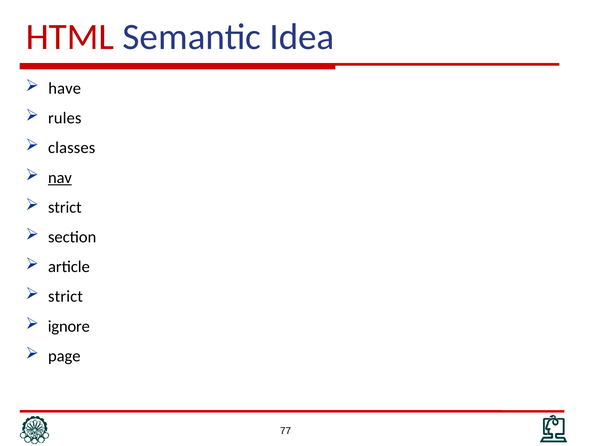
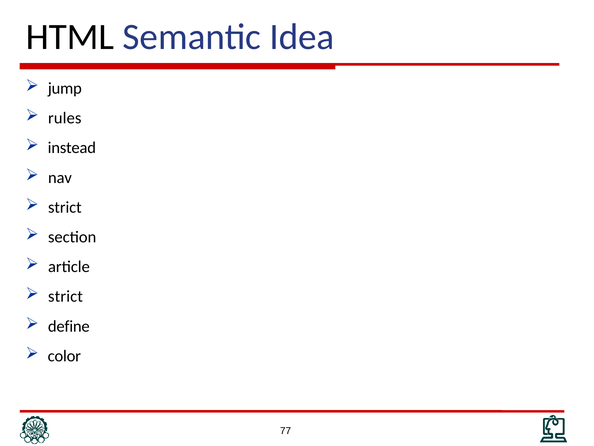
HTML colour: red -> black (70, 37)
have: have -> jump (65, 88)
classes: classes -> instead (72, 148)
nav underline: present -> none (60, 177)
ignore: ignore -> define (69, 326)
page: page -> color (64, 356)
